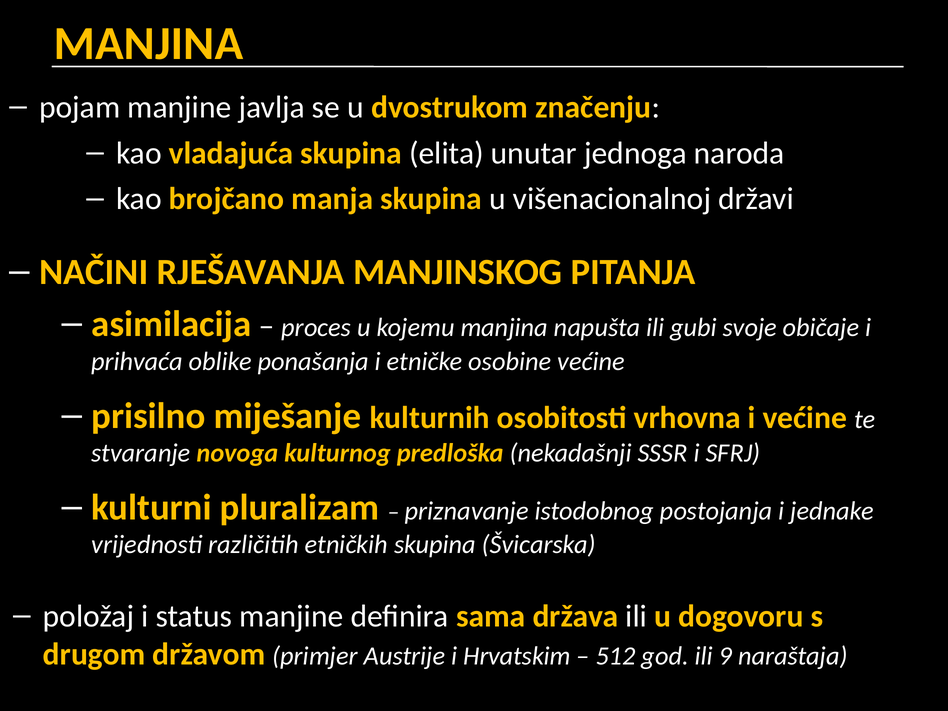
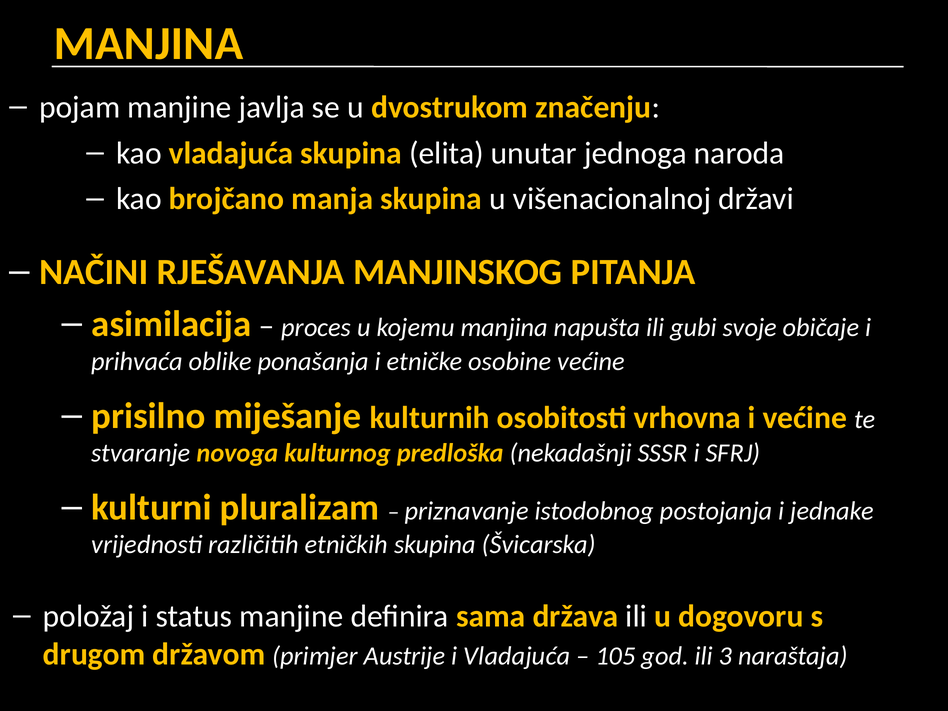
i Hrvatskim: Hrvatskim -> Vladajuća (517, 656)
512: 512 -> 105 (616, 656)
9: 9 -> 3 (725, 656)
